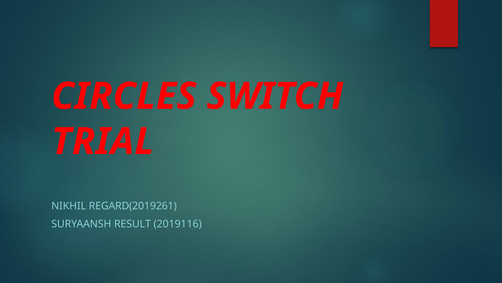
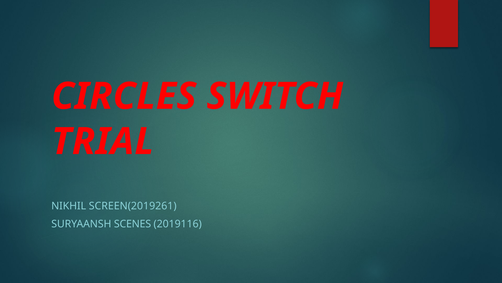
REGARD(2019261: REGARD(2019261 -> SCREEN(2019261 (133, 206)
RESULT: RESULT -> SCENES (133, 223)
